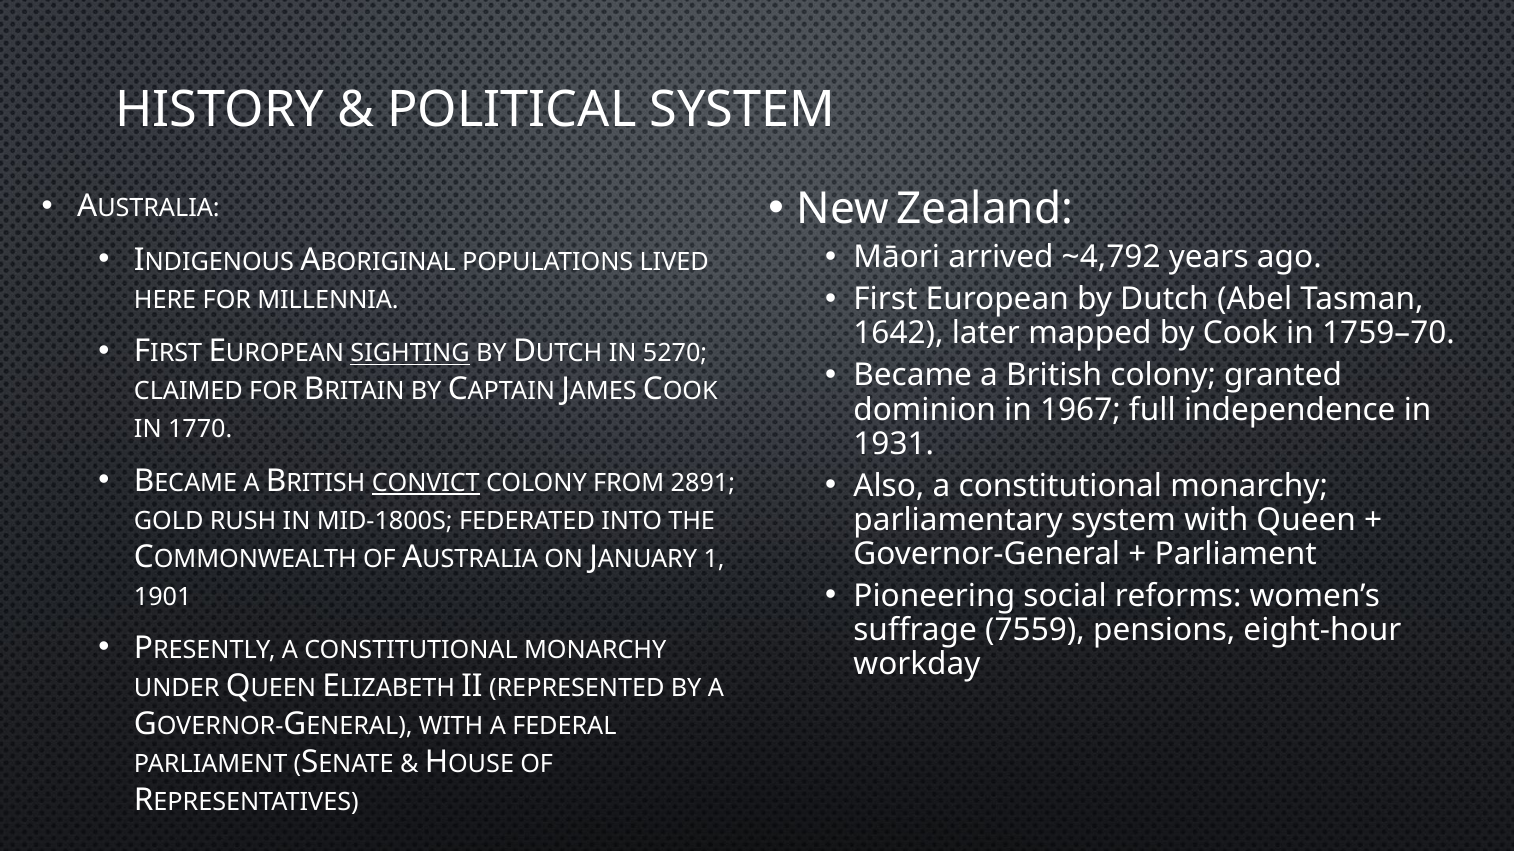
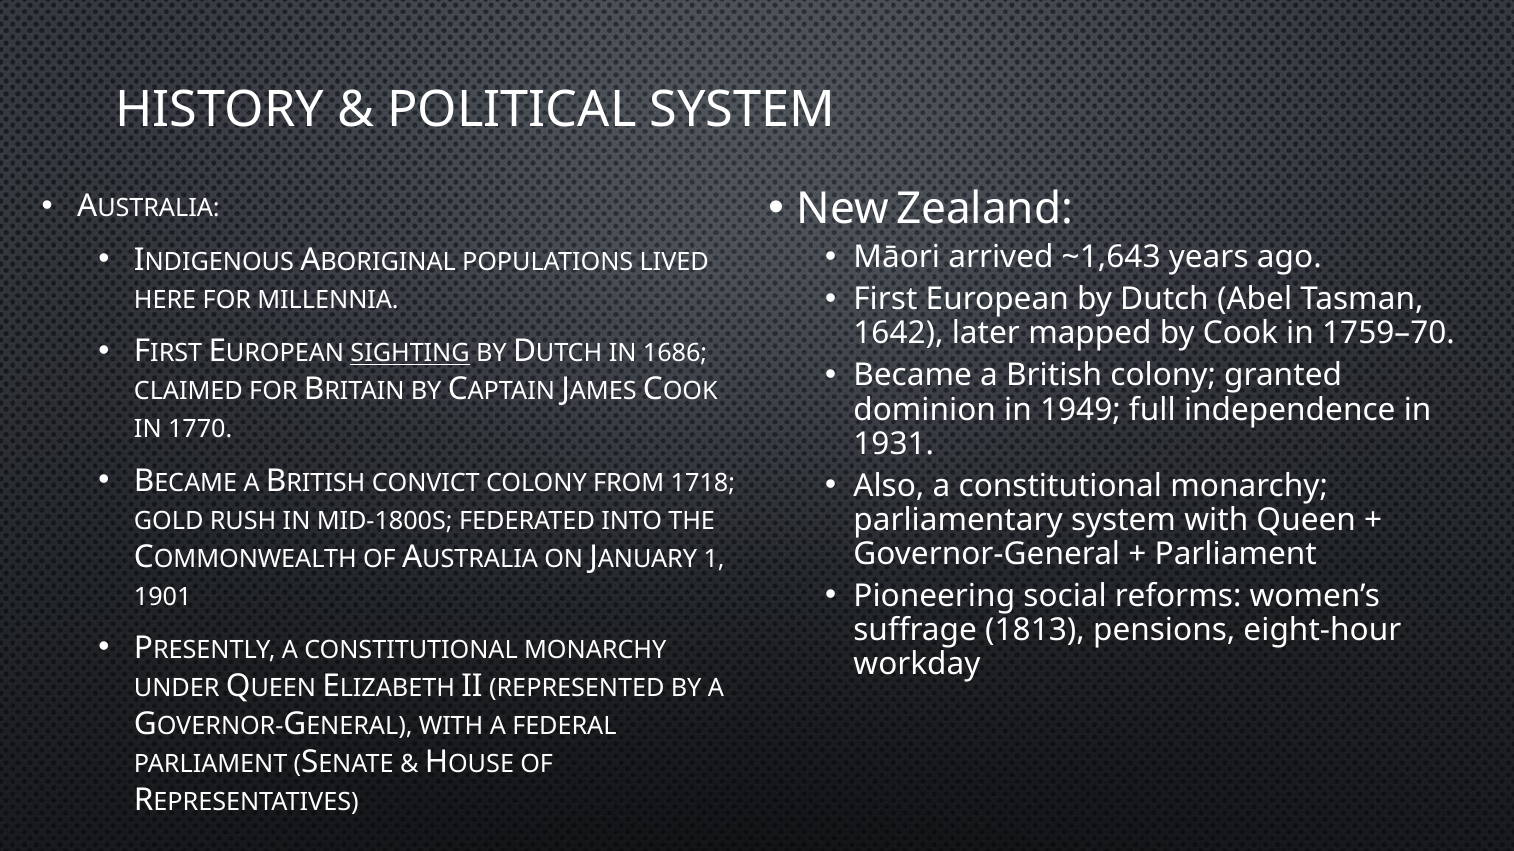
~4,792: ~4,792 -> ~1,643 (1111, 258)
5270: 5270 -> 1686 (675, 354)
1967: 1967 -> 1949 (1080, 410)
CONVICT underline: present -> none (426, 483)
2891: 2891 -> 1718 (703, 483)
7559: 7559 -> 1813 (1035, 630)
